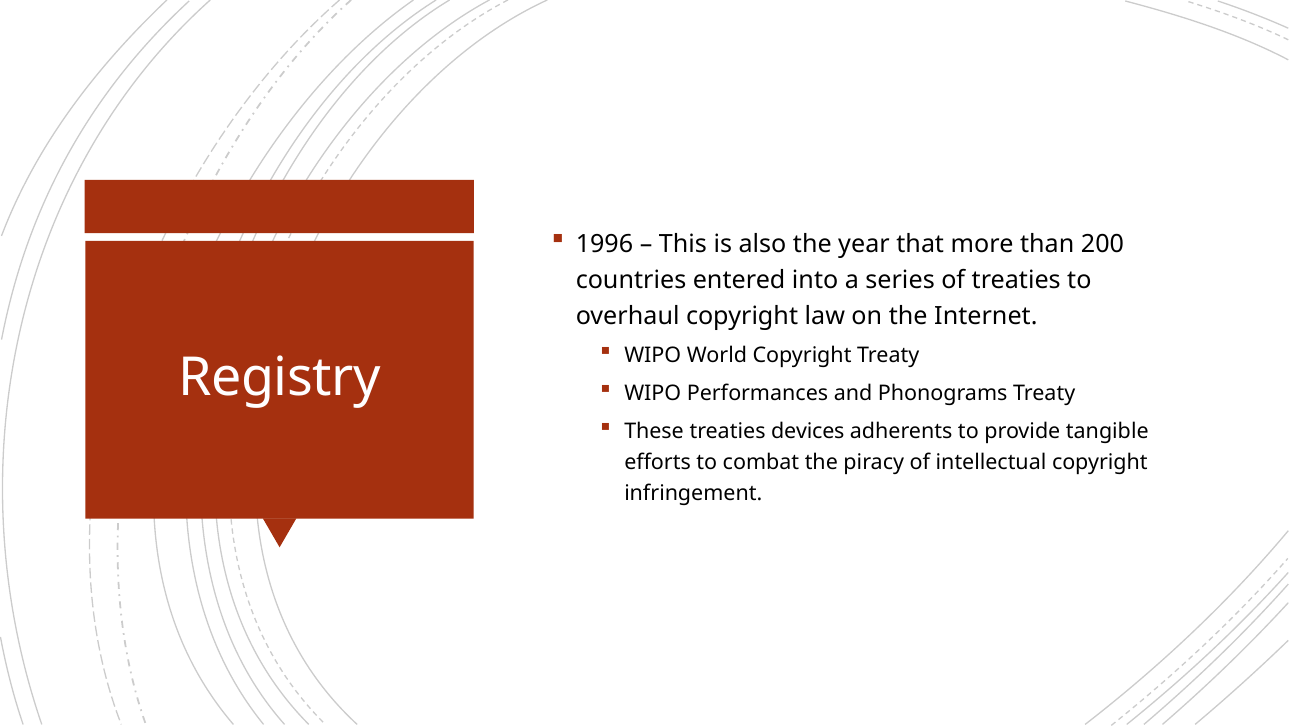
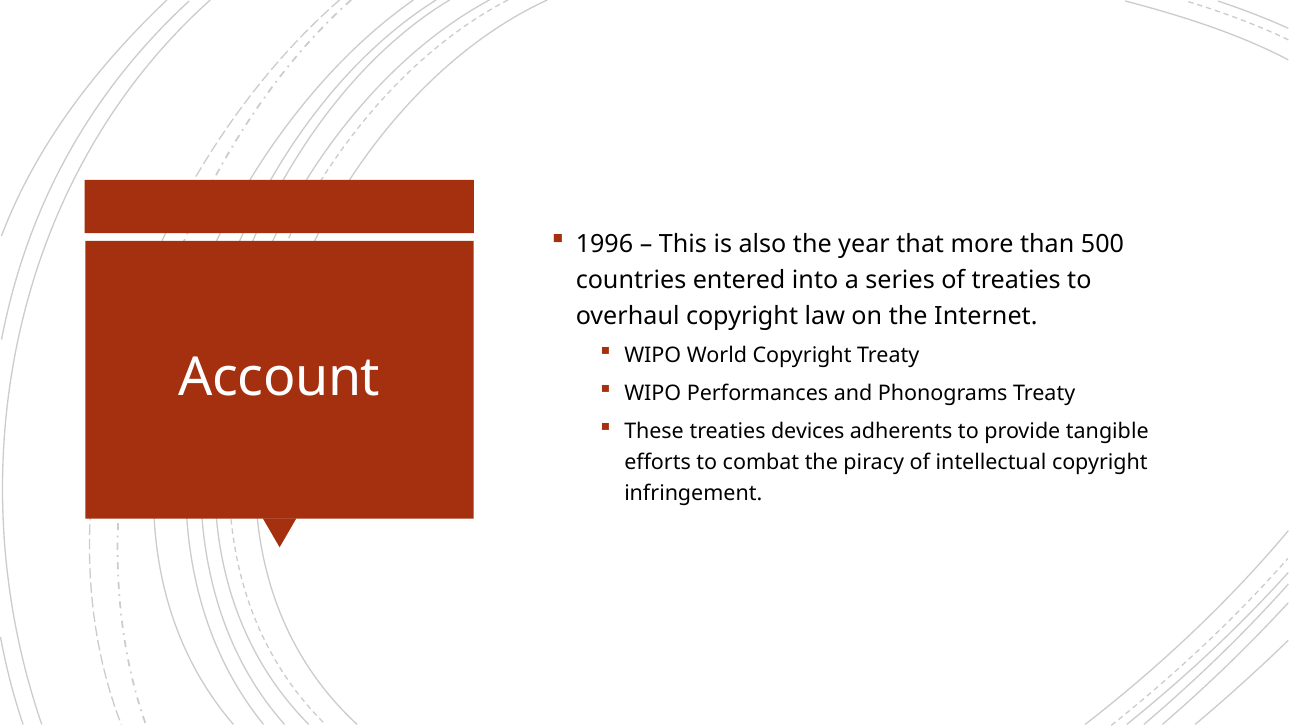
200: 200 -> 500 (1102, 244)
Registry: Registry -> Account (280, 378)
